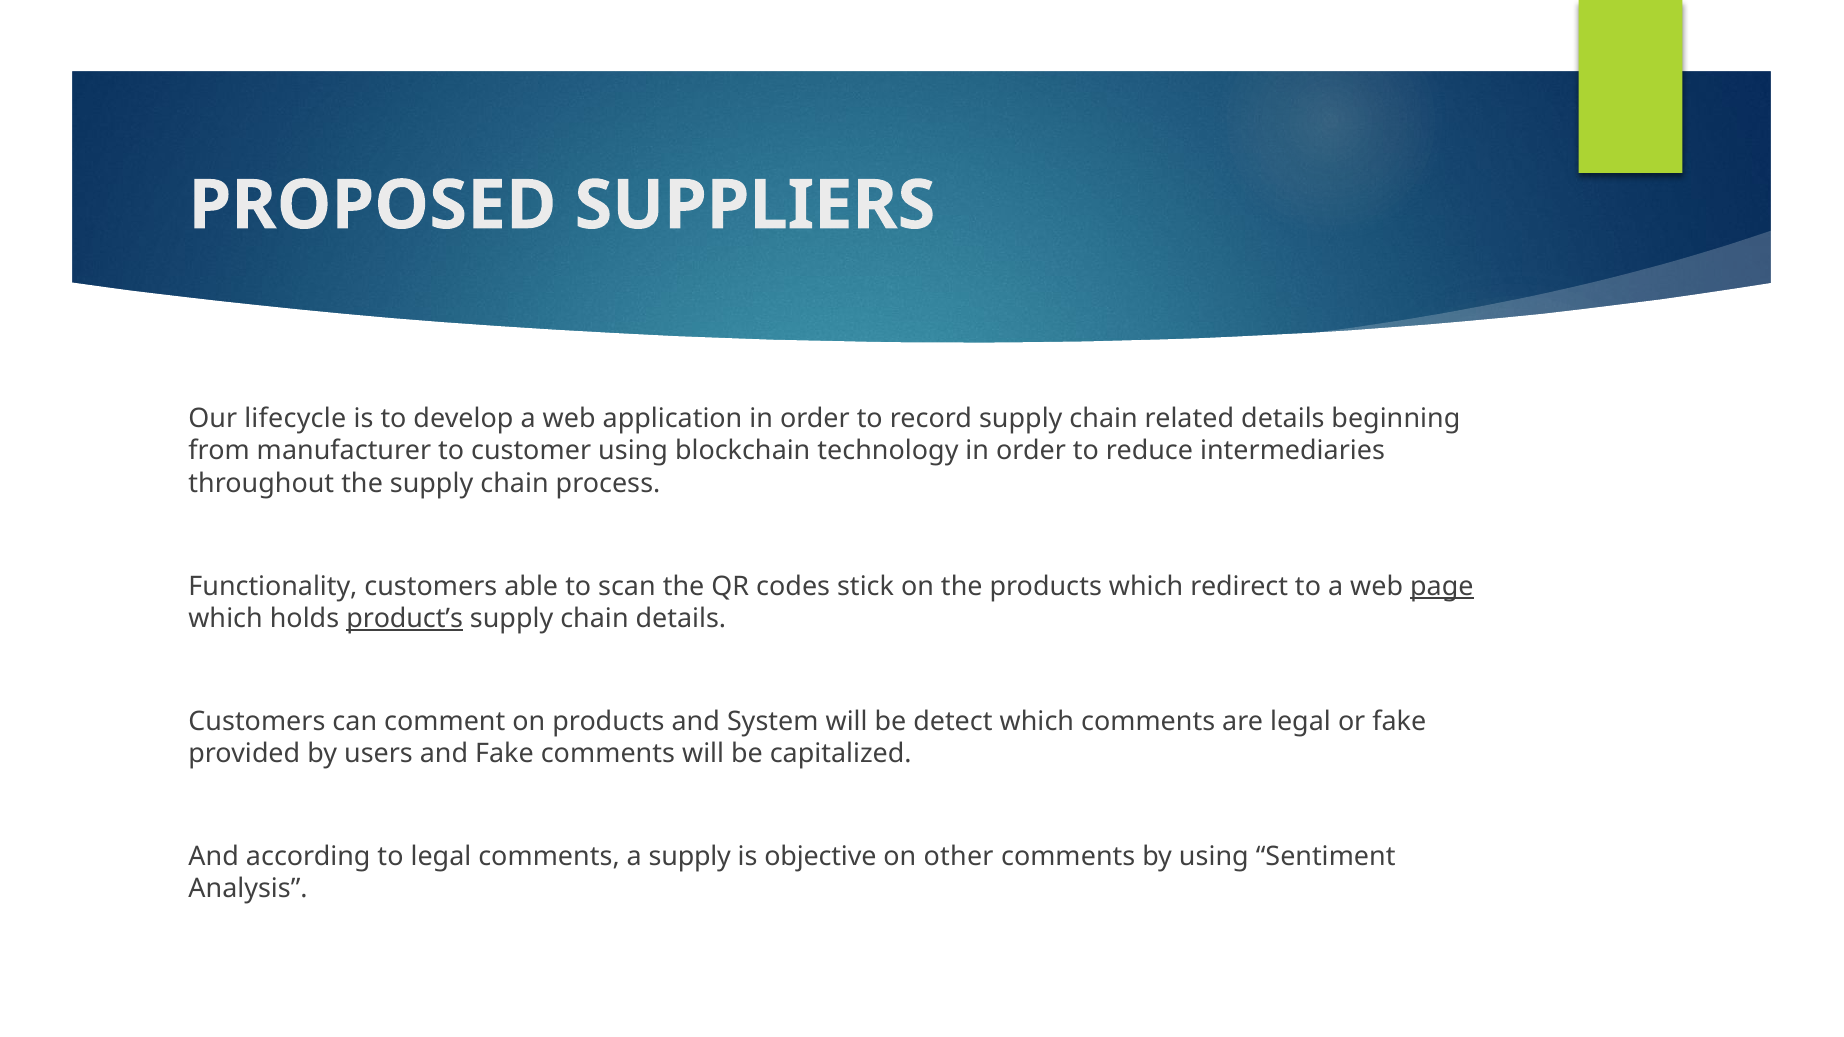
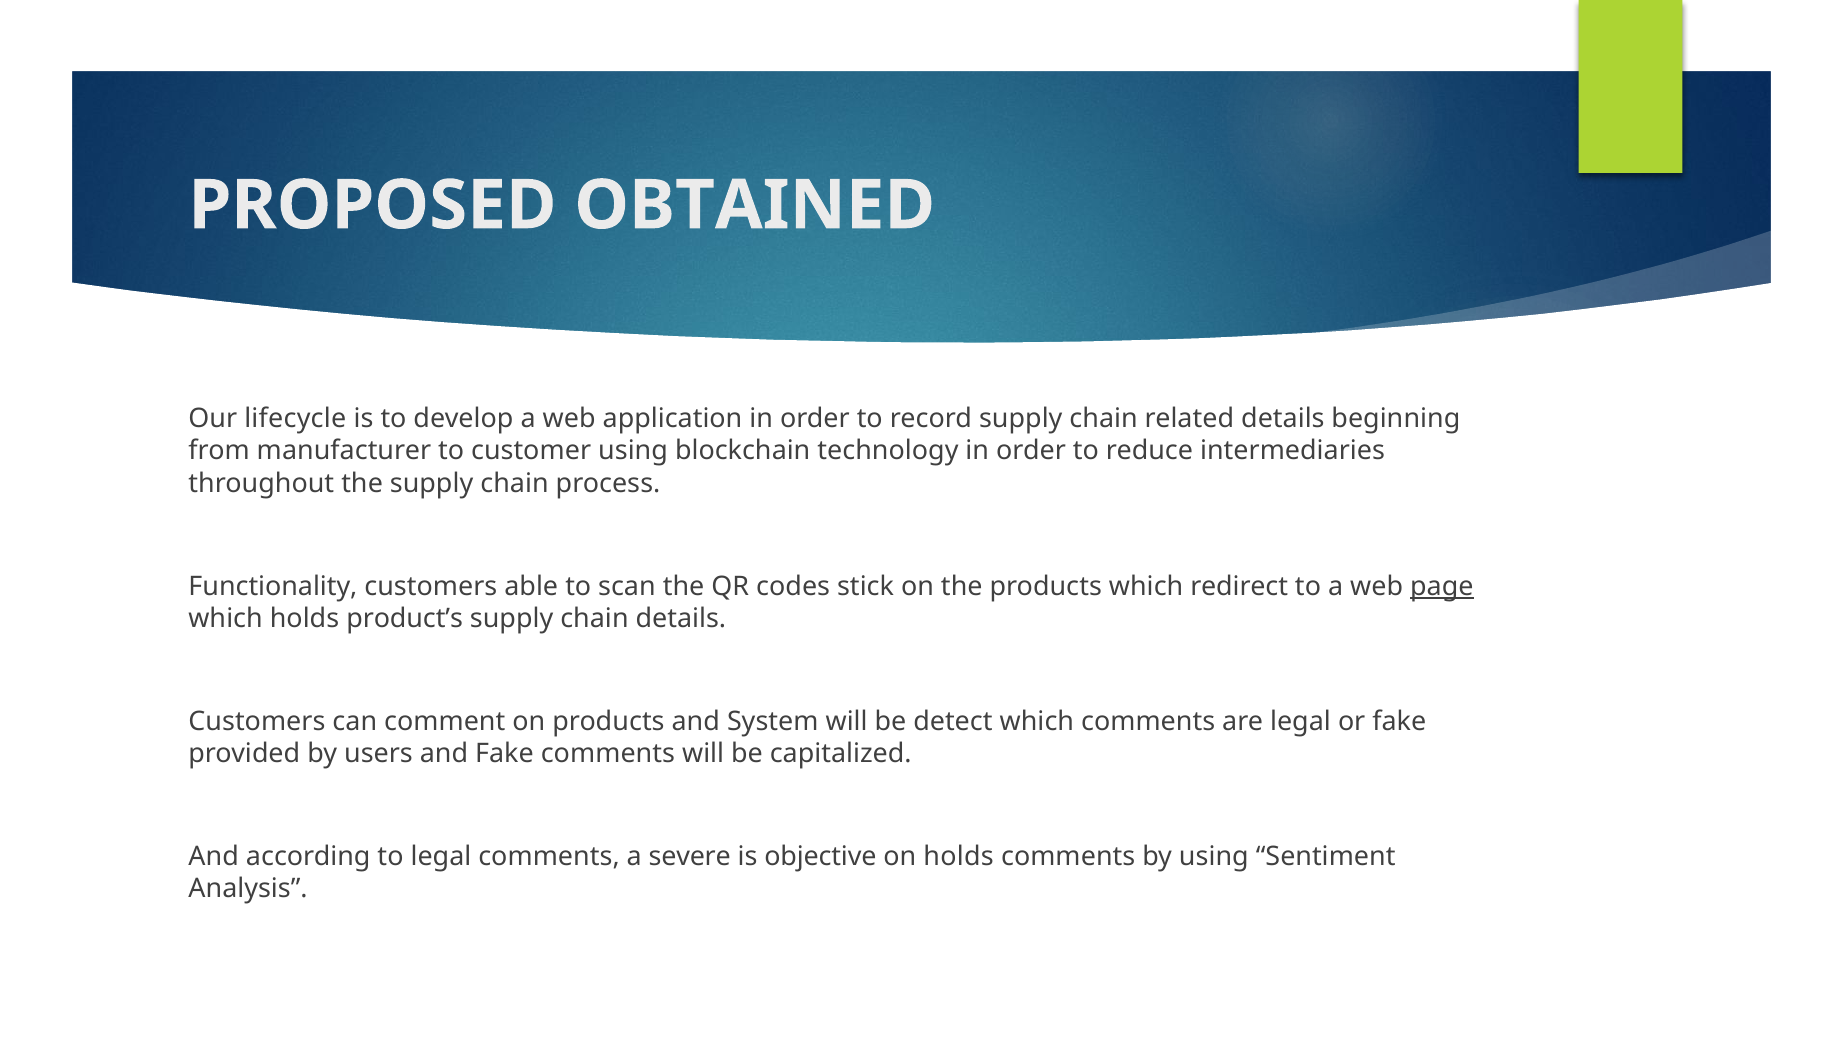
SUPPLIERS: SUPPLIERS -> OBTAINED (755, 206)
product’s underline: present -> none (405, 619)
a supply: supply -> severe (690, 857)
on other: other -> holds (959, 857)
